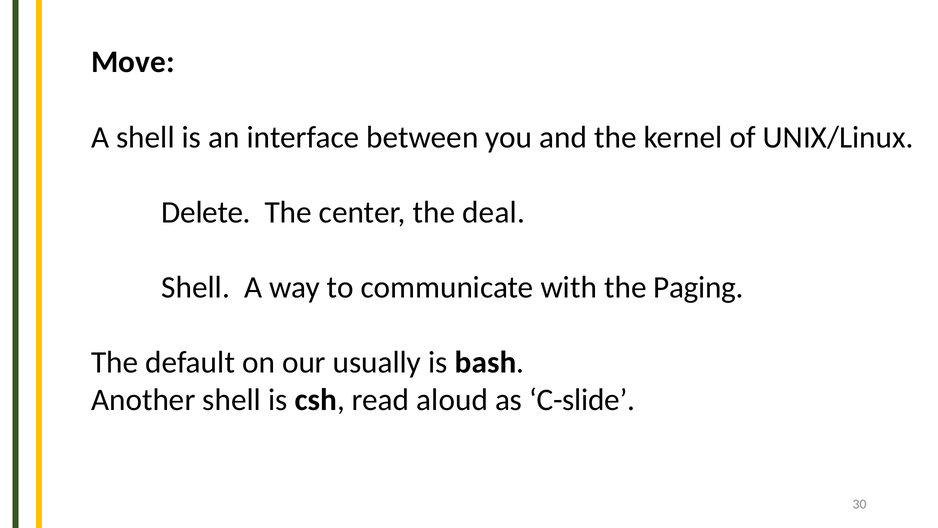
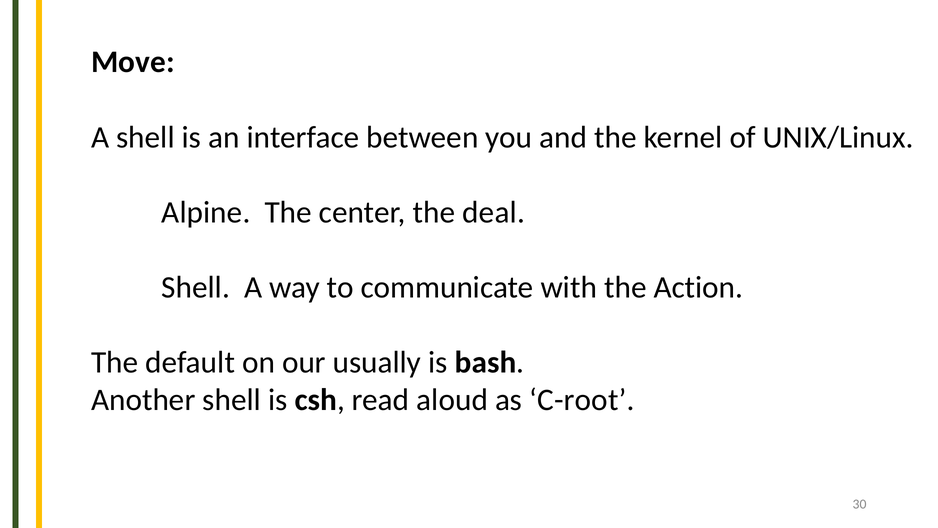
Delete: Delete -> Alpine (206, 212)
Paging: Paging -> Action (698, 287)
C-slide: C-slide -> C-root (582, 400)
